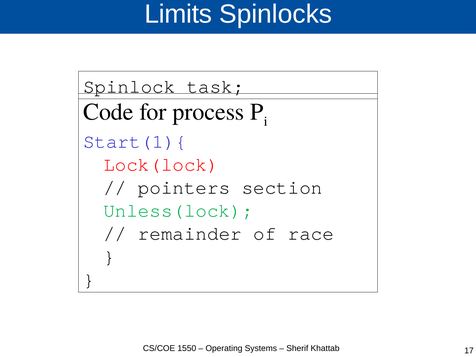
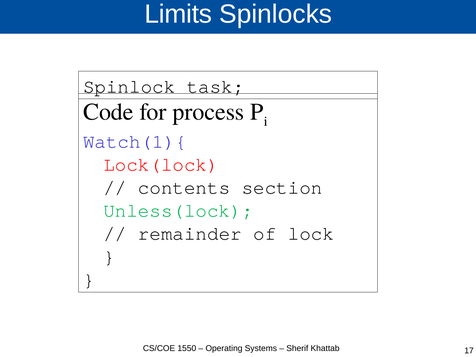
Start(1){: Start(1){ -> Watch(1){ (135, 141)
pointers: pointers -> contents (184, 188)
race: race -> lock (311, 234)
